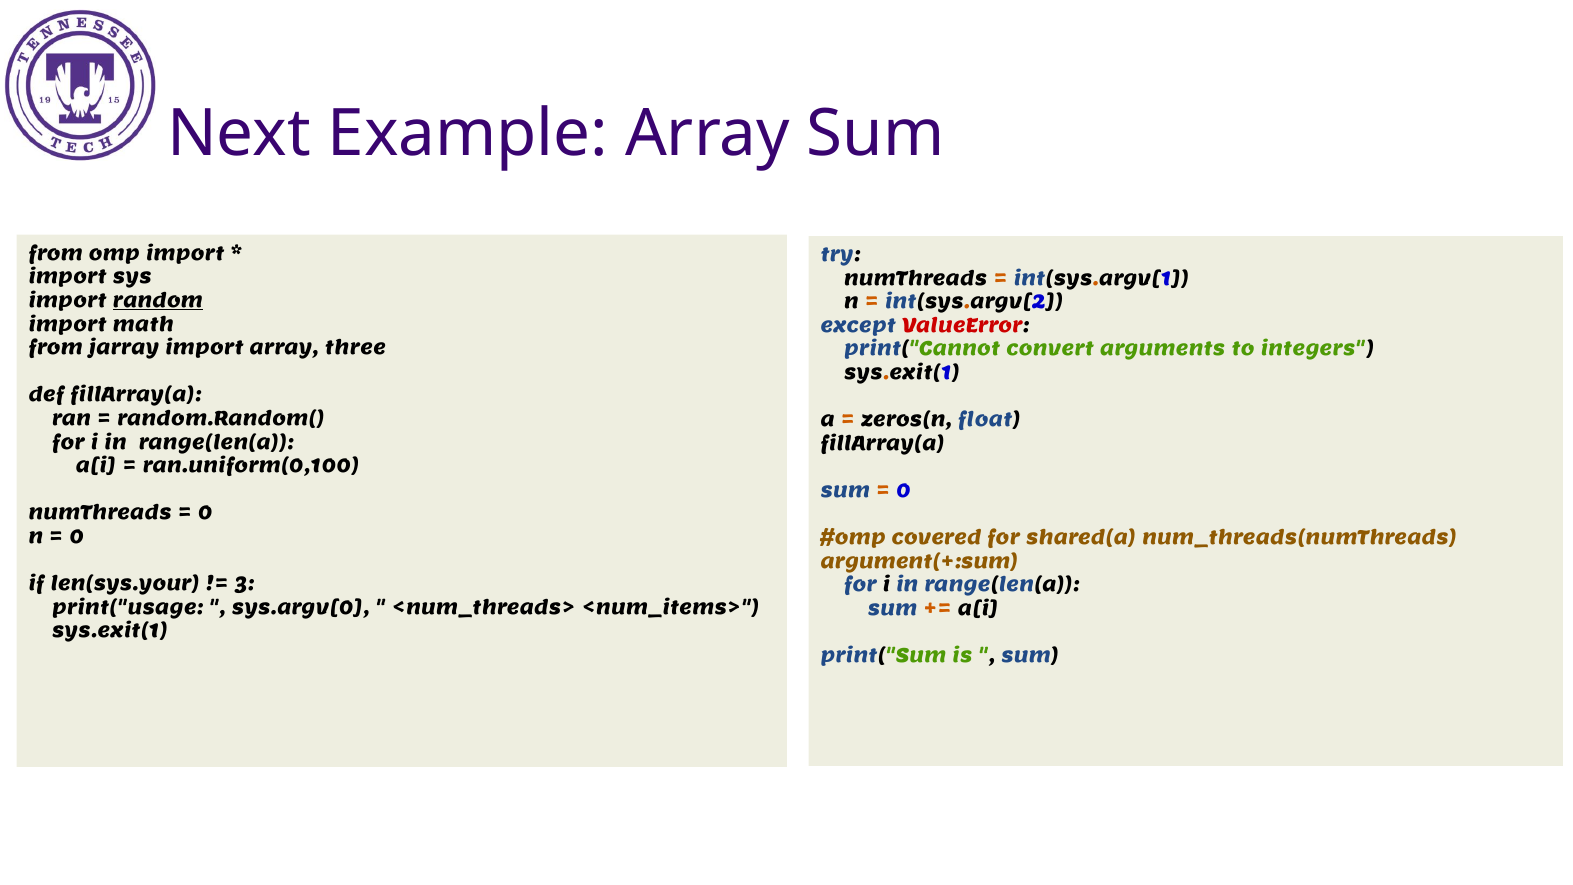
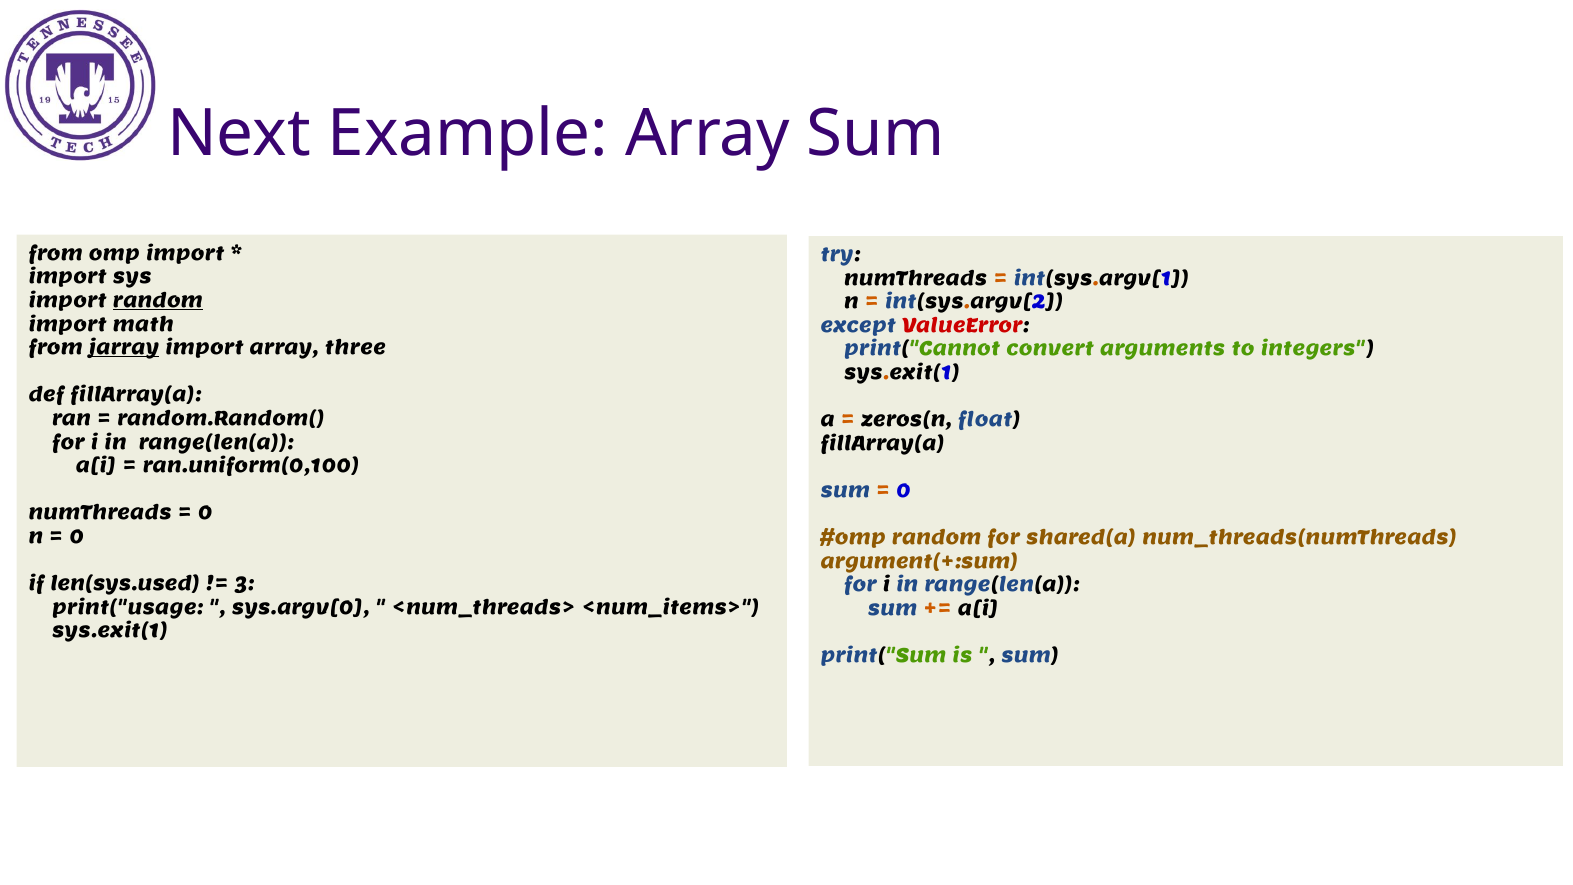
jarray underline: none -> present (124, 348)
covered: covered -> random (937, 538)
len(sys.your: len(sys.your -> len(sys.used (125, 584)
